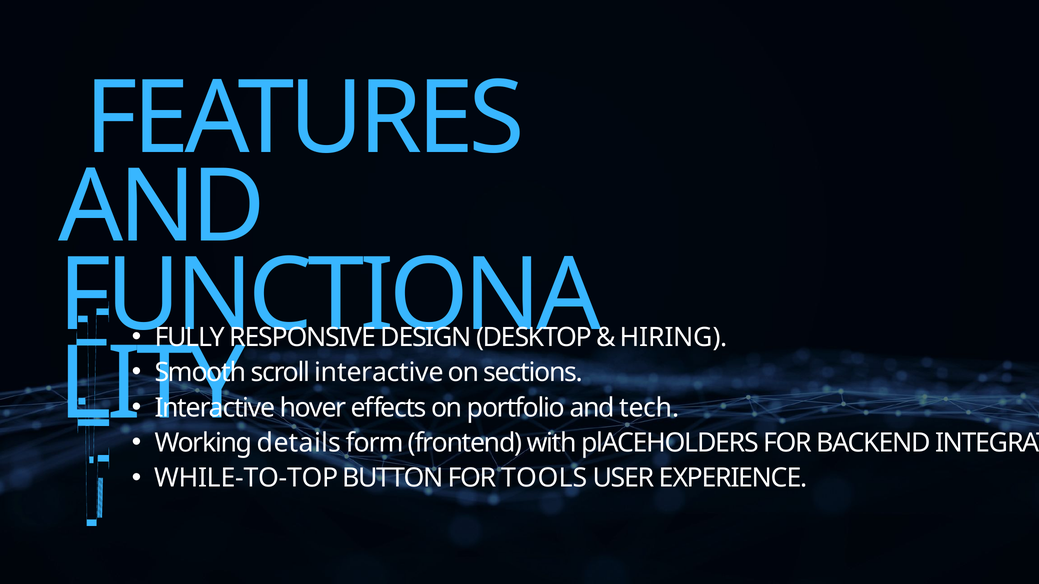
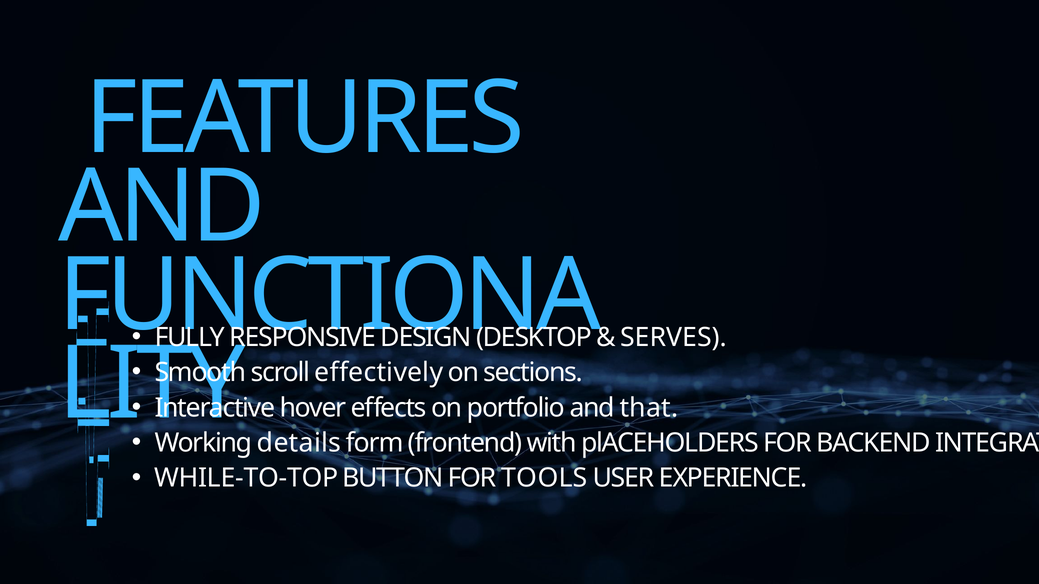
HIRING: HIRING -> SERVES (674, 337)
scroll interactive: interactive -> effectively (379, 373)
tech: tech -> that (649, 408)
